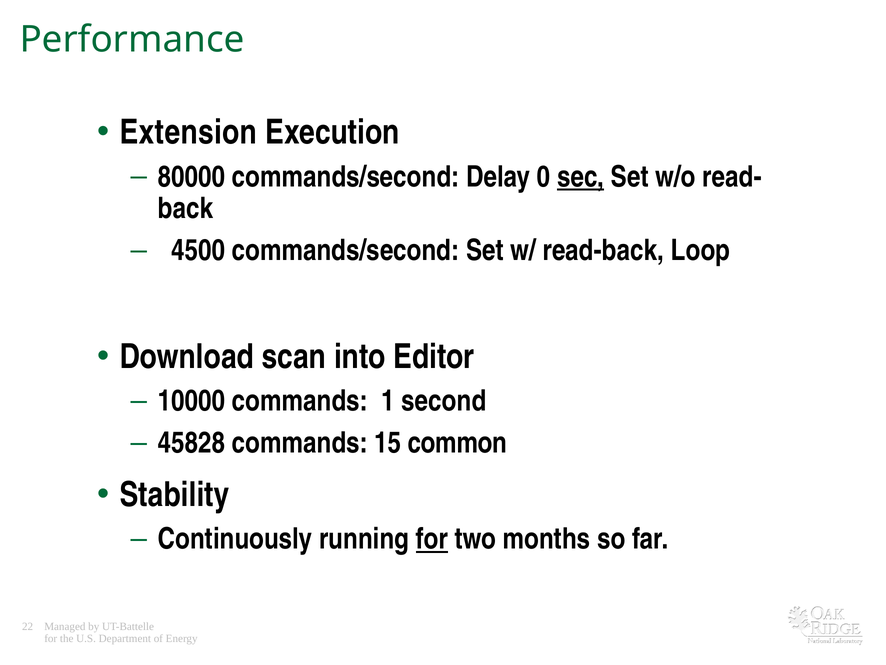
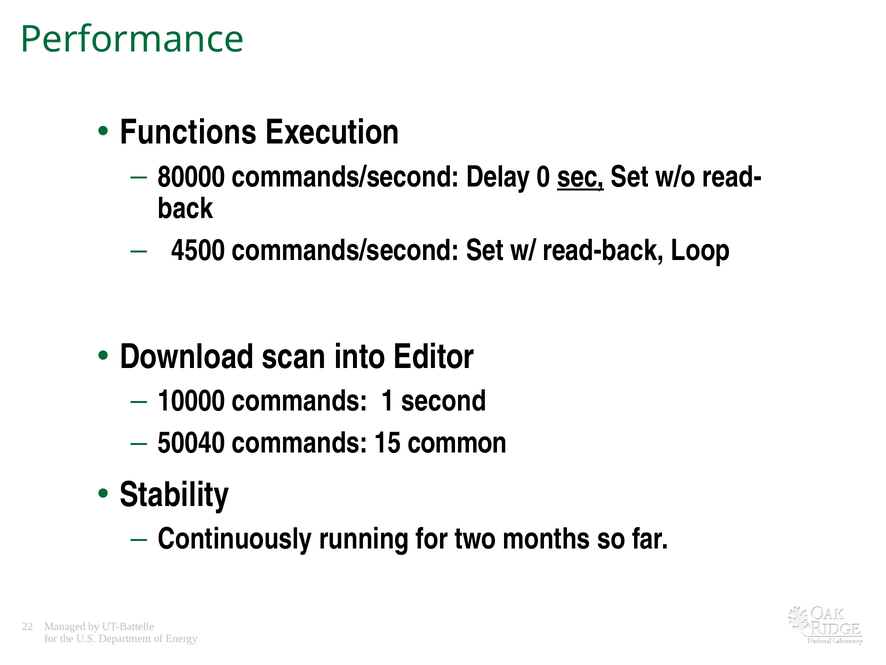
Extension: Extension -> Functions (188, 132)
45828: 45828 -> 50040 (192, 443)
for underline: present -> none (432, 539)
